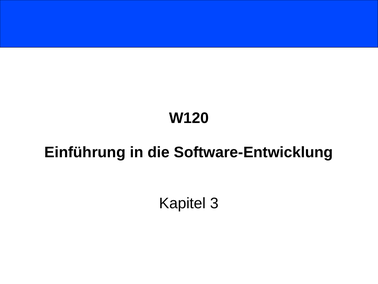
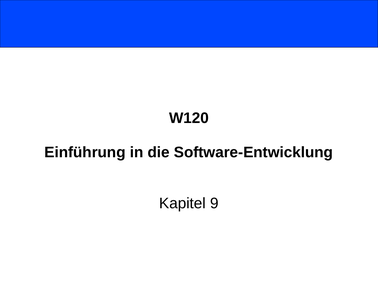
3: 3 -> 9 (214, 203)
